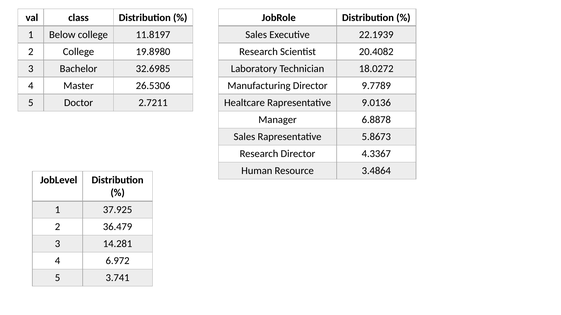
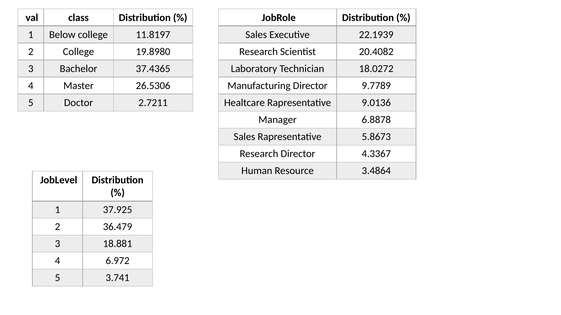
32.6985: 32.6985 -> 37.4365 (153, 69)
14.281: 14.281 -> 18.881 (118, 244)
